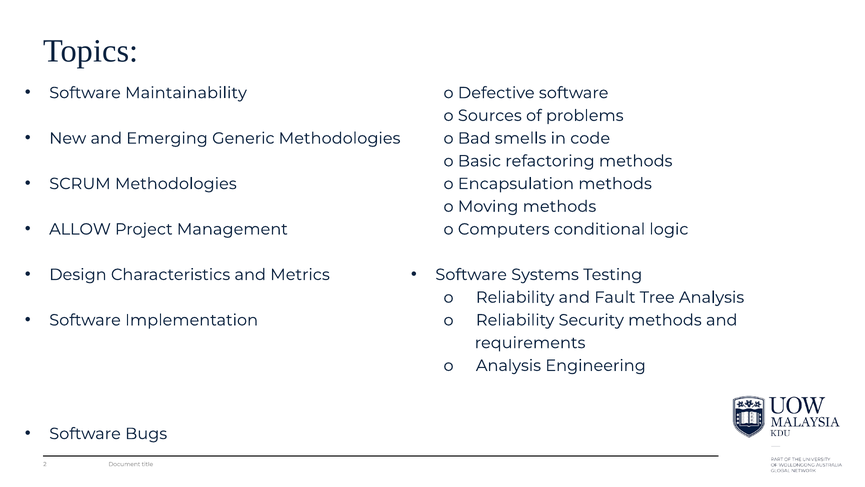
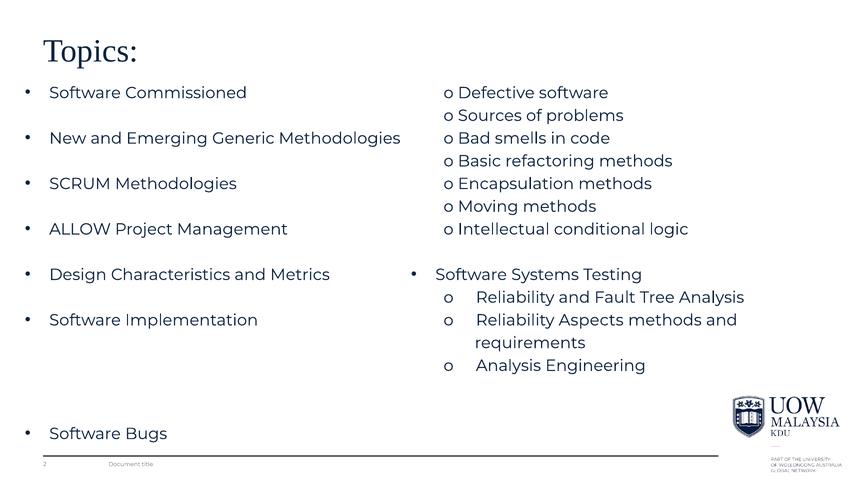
Maintainability: Maintainability -> Commissioned (186, 93)
Computers: Computers -> Intellectual (504, 229)
Security: Security -> Aspects (591, 320)
